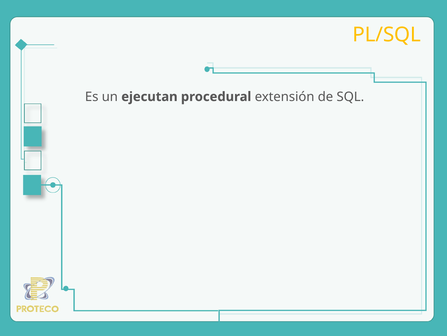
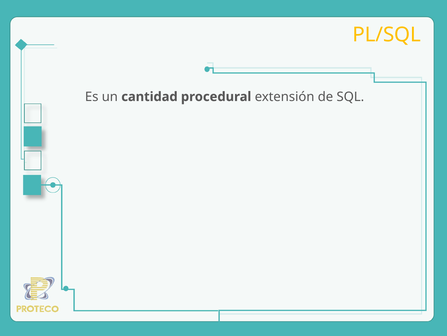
ejecutan: ejecutan -> cantidad (149, 97)
